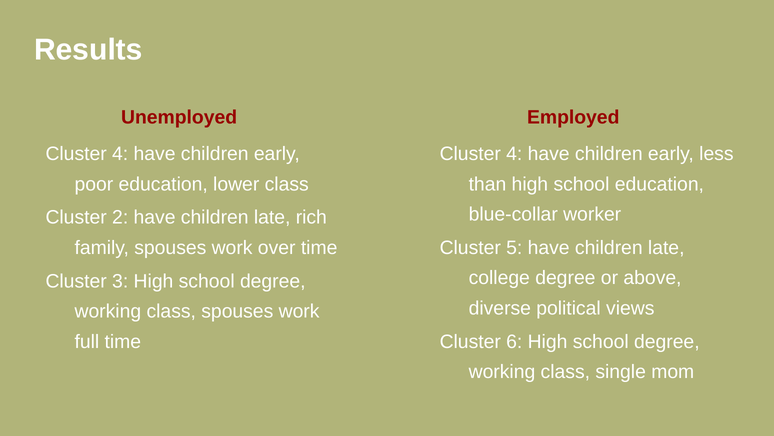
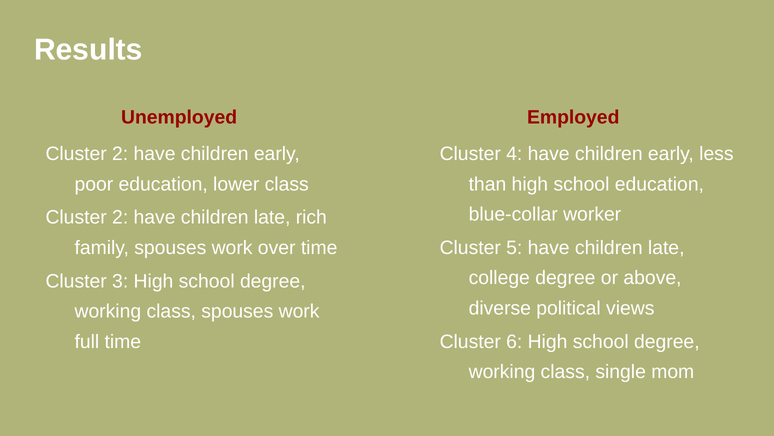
4: 4 -> 2 (120, 154)
